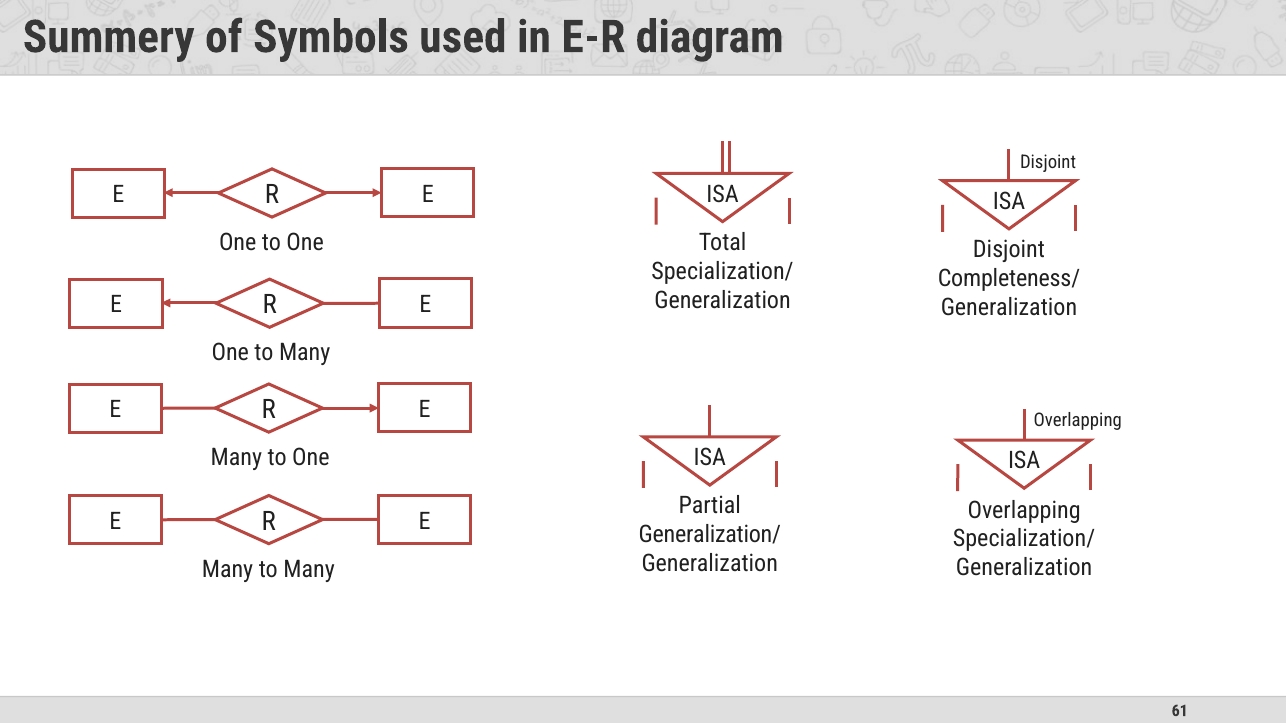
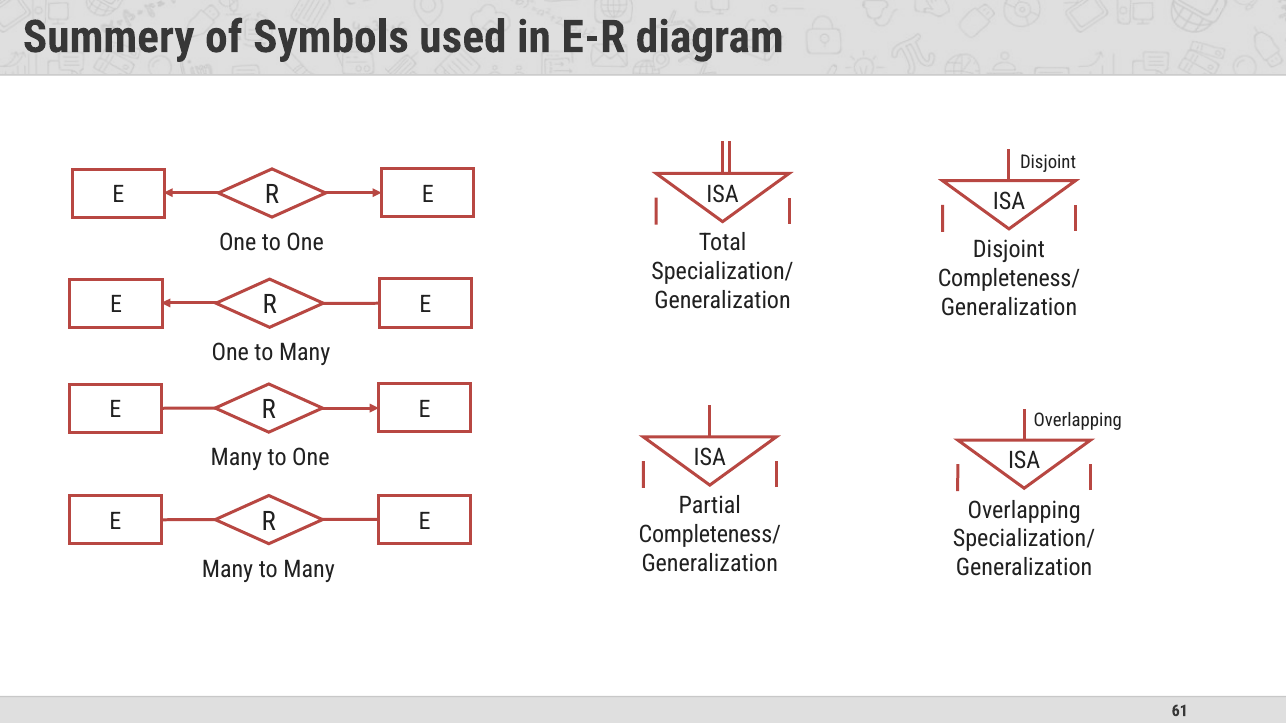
Generalization/: Generalization/ -> Completeness/ (710, 535)
